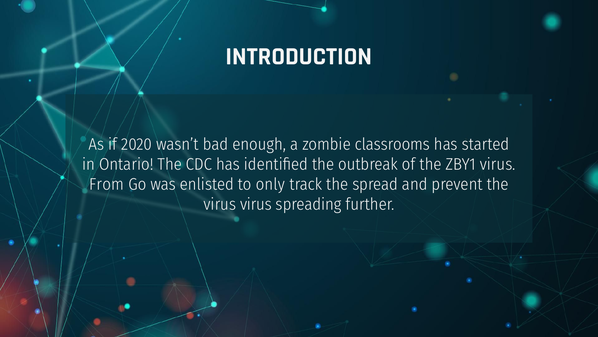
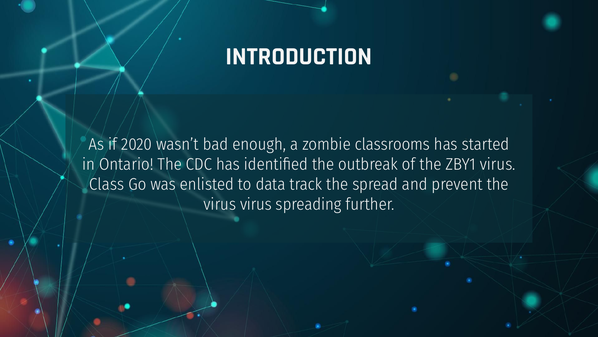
From: From -> Class (107, 184)
only: only -> data (271, 184)
